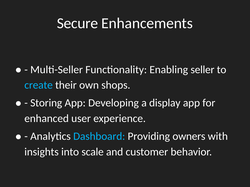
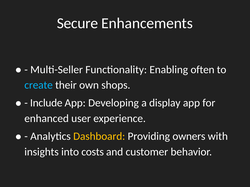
seller: seller -> often (203, 70)
Storing: Storing -> Include (46, 103)
Dashboard colour: light blue -> yellow (99, 137)
scale: scale -> costs (93, 152)
